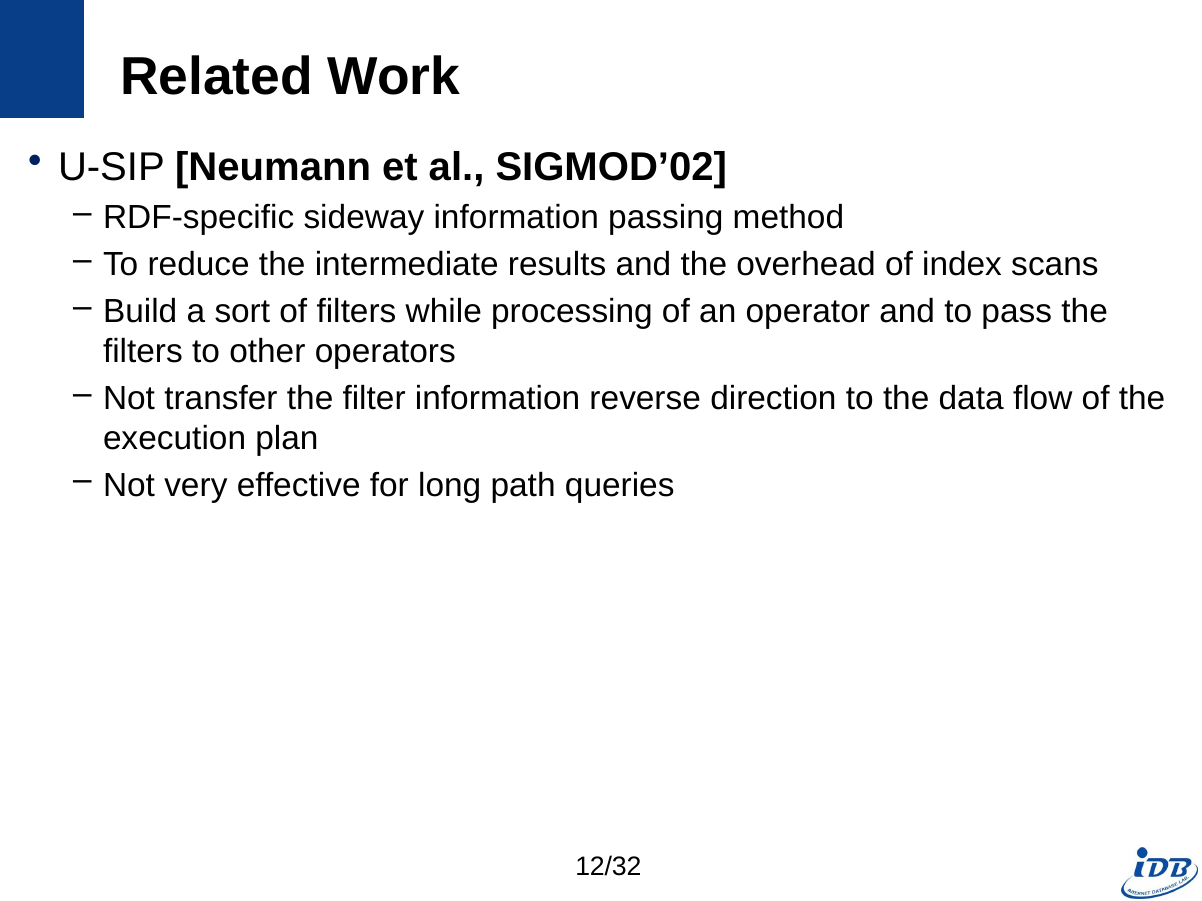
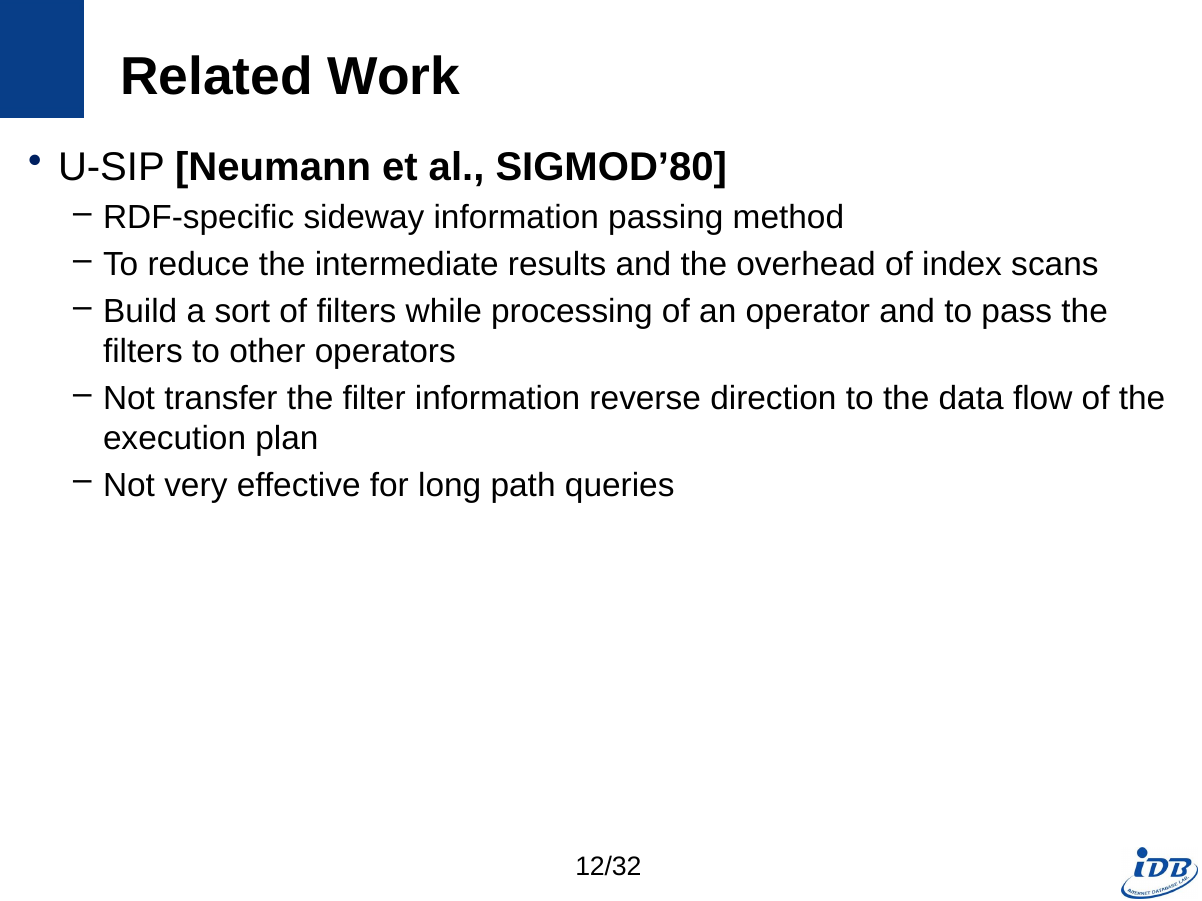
SIGMOD’02: SIGMOD’02 -> SIGMOD’80 (611, 168)
